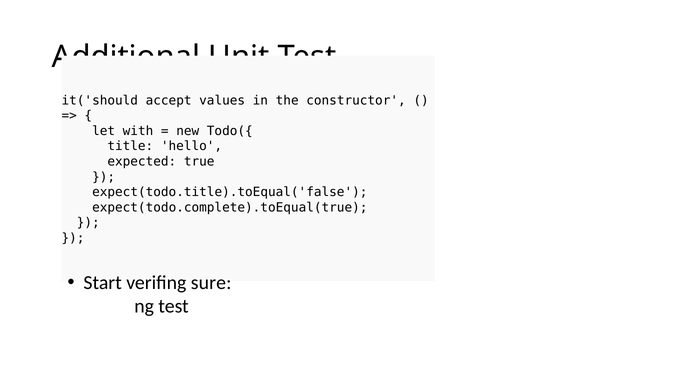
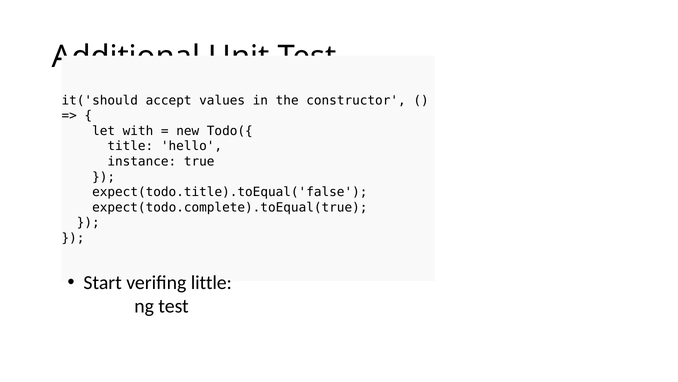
expected: expected -> instance (142, 161)
sure: sure -> little (211, 282)
